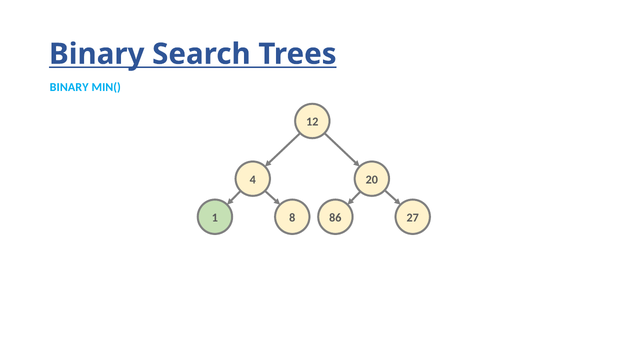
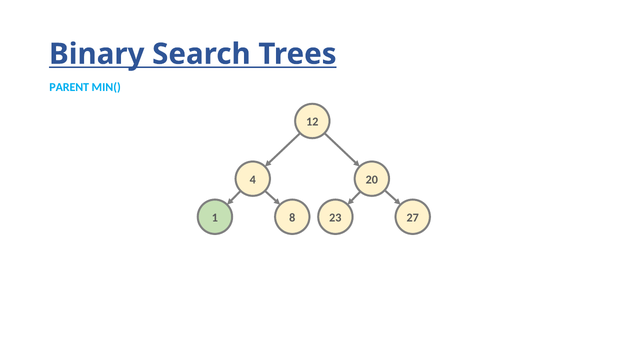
BINARY: BINARY -> PARENT (69, 88)
86: 86 -> 23 (335, 218)
